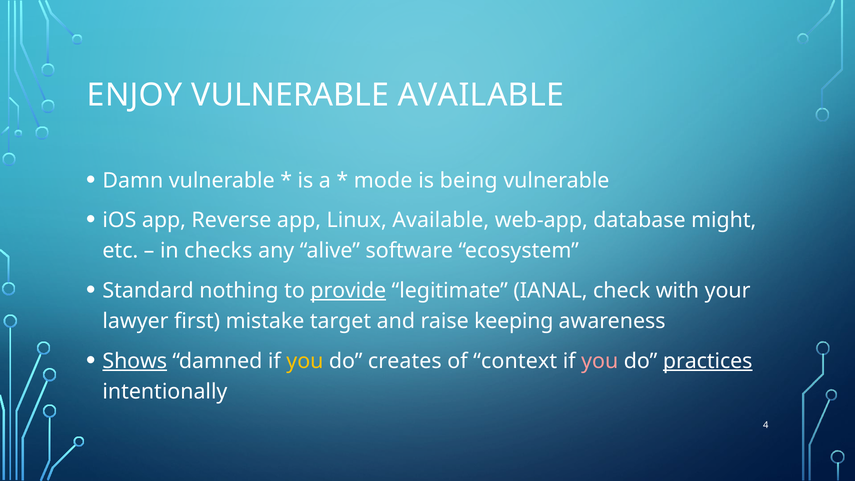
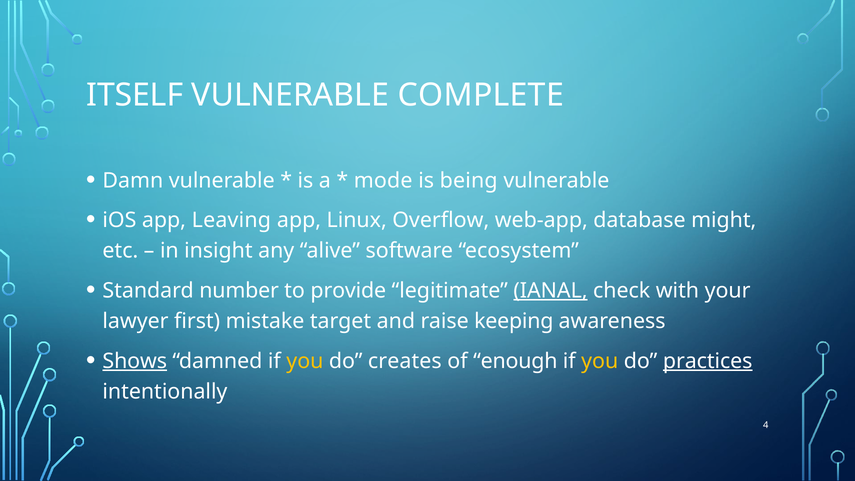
ENJOY: ENJOY -> ITSELF (135, 95)
VULNERABLE AVAILABLE: AVAILABLE -> COMPLETE (481, 95)
Reverse: Reverse -> Leaving (231, 220)
Linux Available: Available -> Overflow (441, 220)
checks: checks -> insight (218, 251)
nothing: nothing -> number (239, 291)
provide underline: present -> none (348, 291)
IANAL underline: none -> present (551, 291)
context: context -> enough (515, 361)
you colour: pink -> yellow (600, 361)
